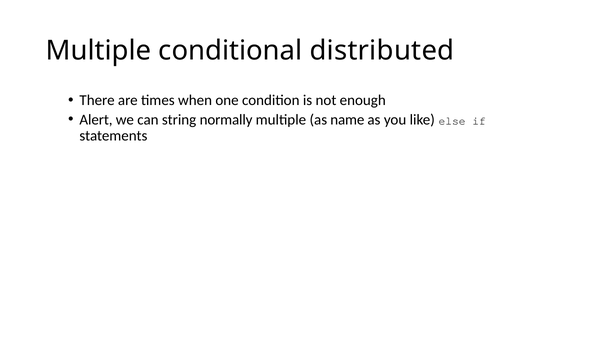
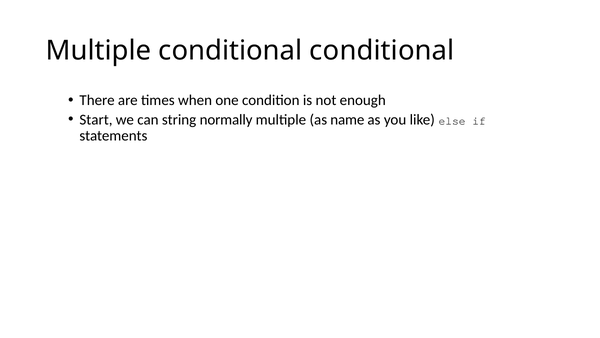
conditional distributed: distributed -> conditional (382, 50)
Alert: Alert -> Start (96, 119)
